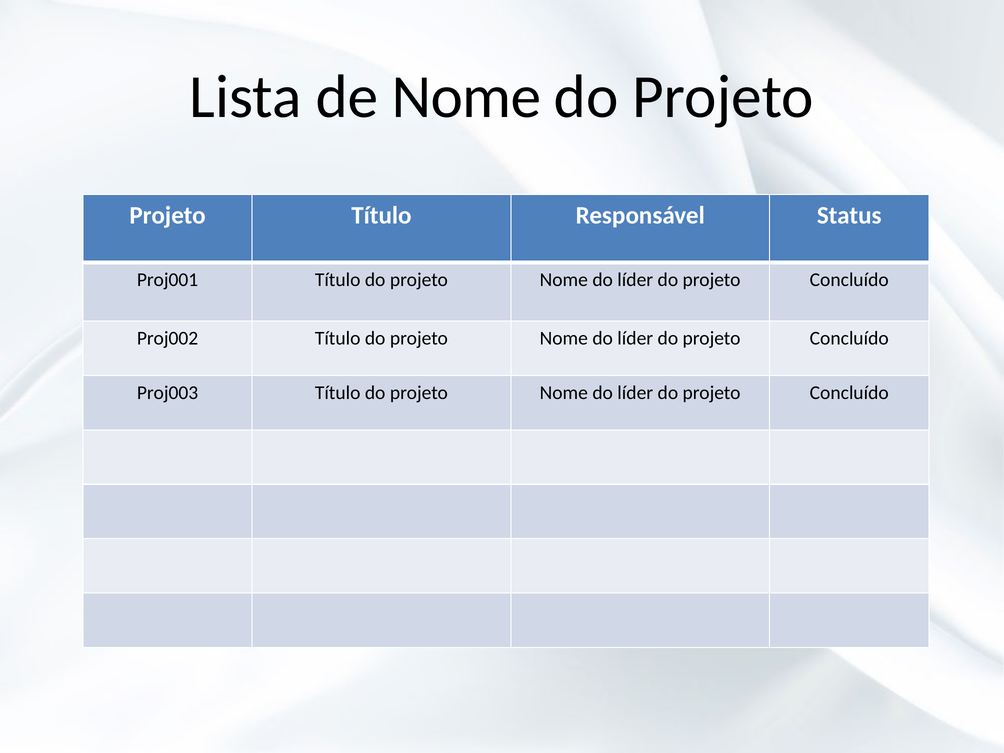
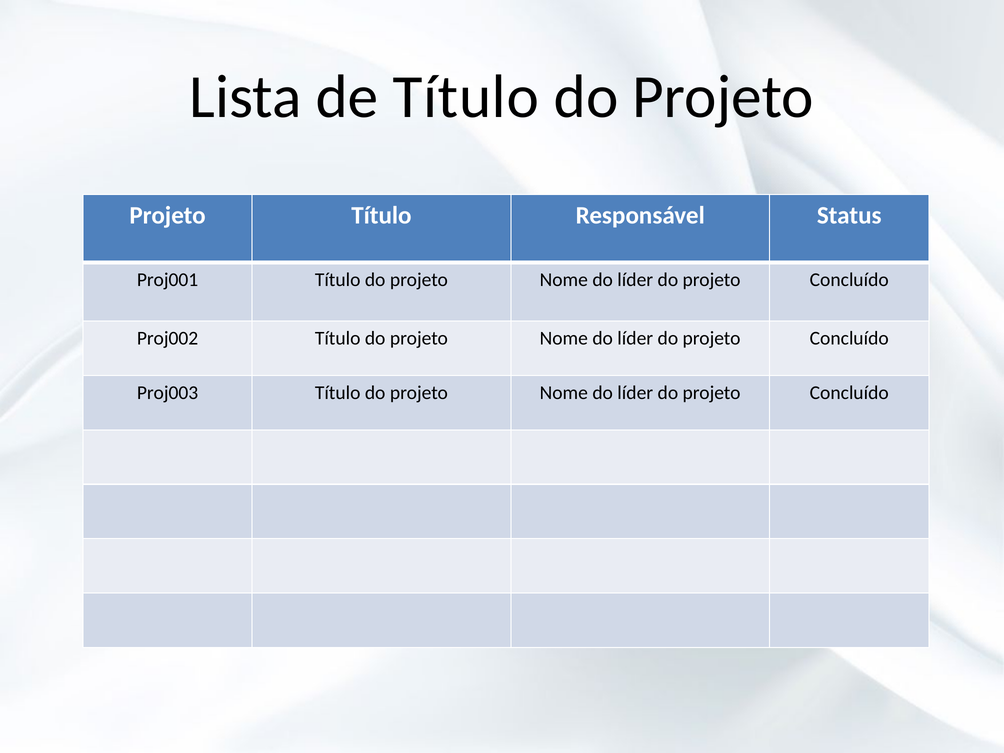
de Nome: Nome -> Título (466, 97)
